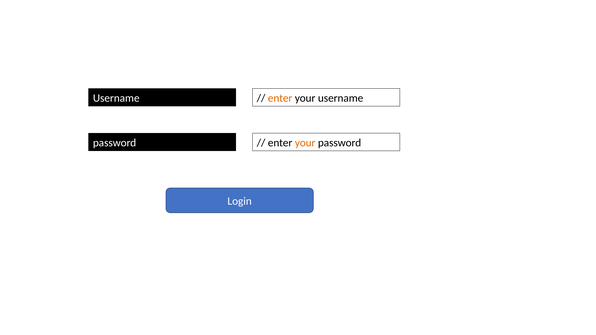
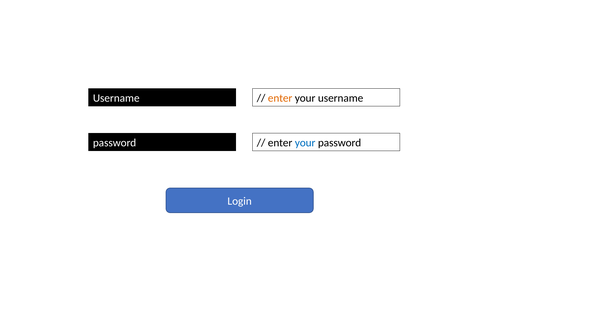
your colour: orange -> blue (305, 143)
